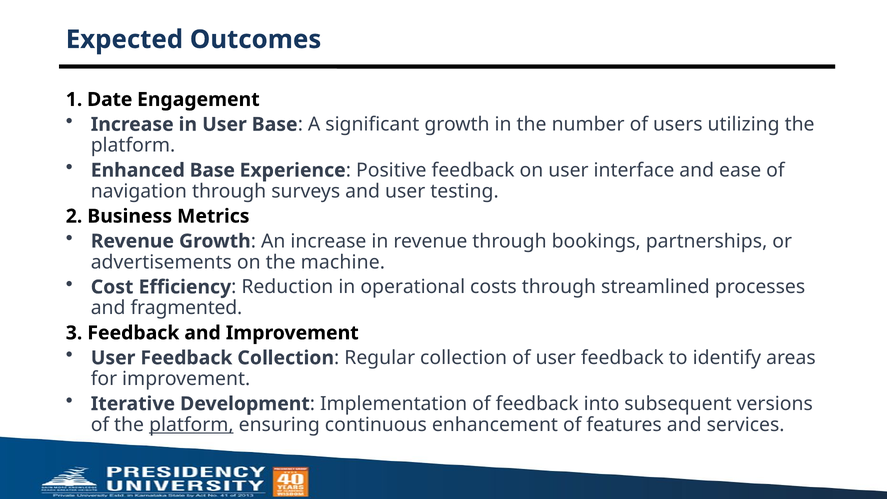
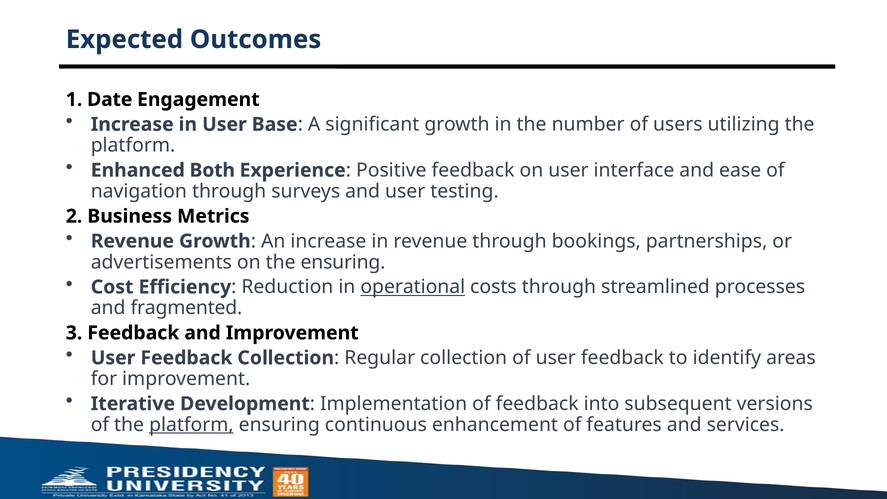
Enhanced Base: Base -> Both (212, 170)
the machine: machine -> ensuring (343, 262)
operational underline: none -> present (413, 287)
